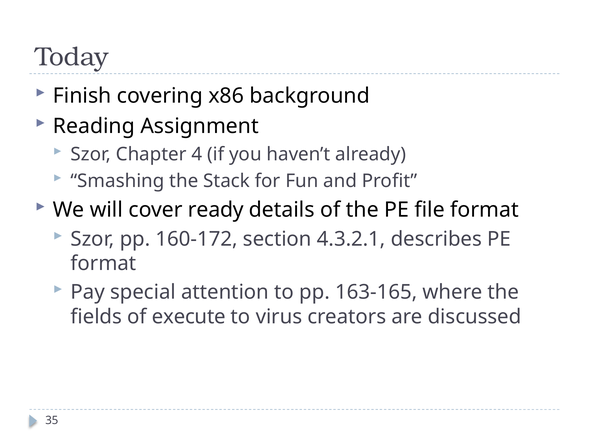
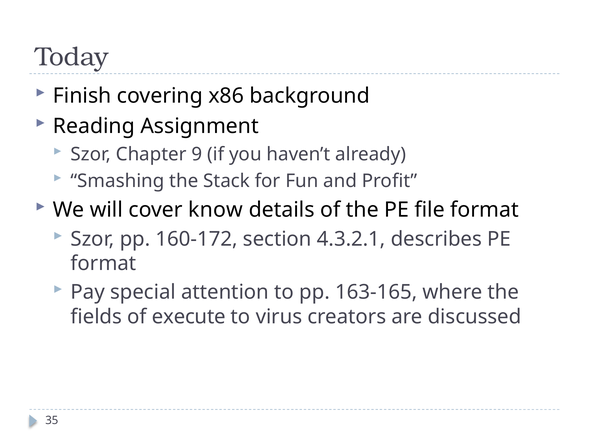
4: 4 -> 9 (197, 154)
ready: ready -> know (216, 210)
